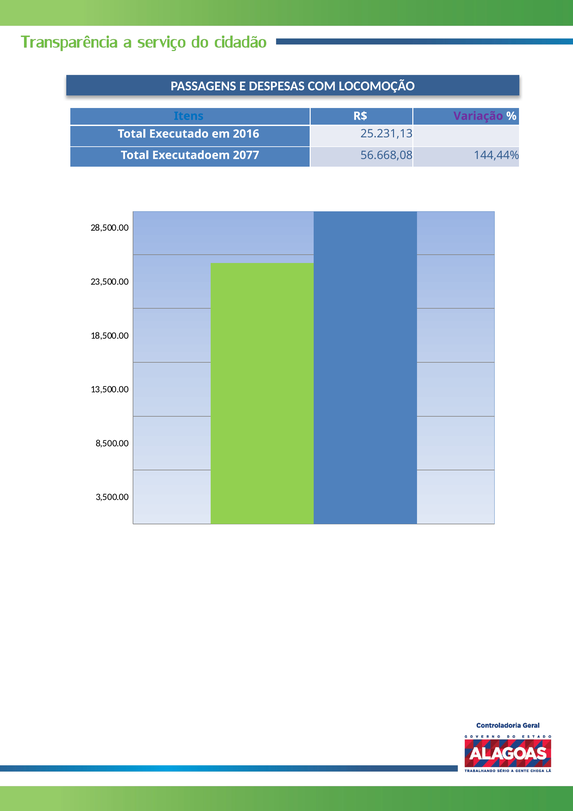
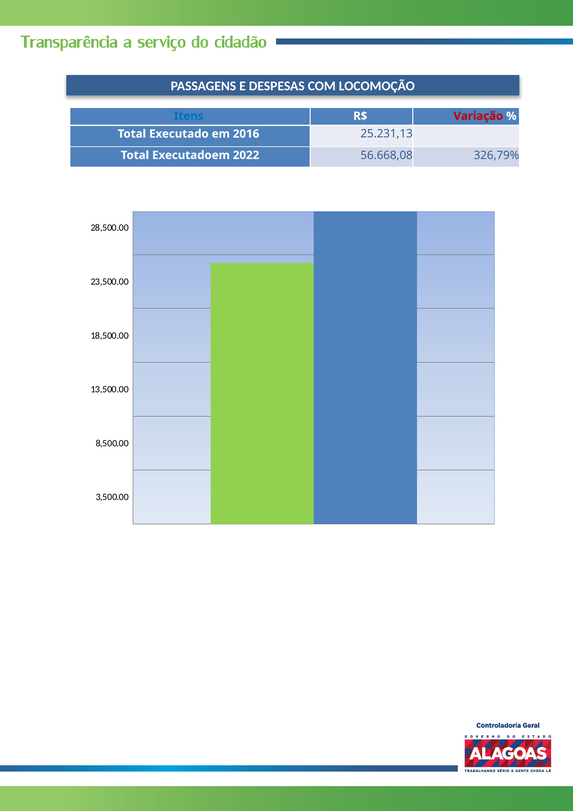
Variação colour: purple -> red (478, 116)
2077: 2077 -> 2022 (246, 155)
144,44%: 144,44% -> 326,79% (497, 155)
